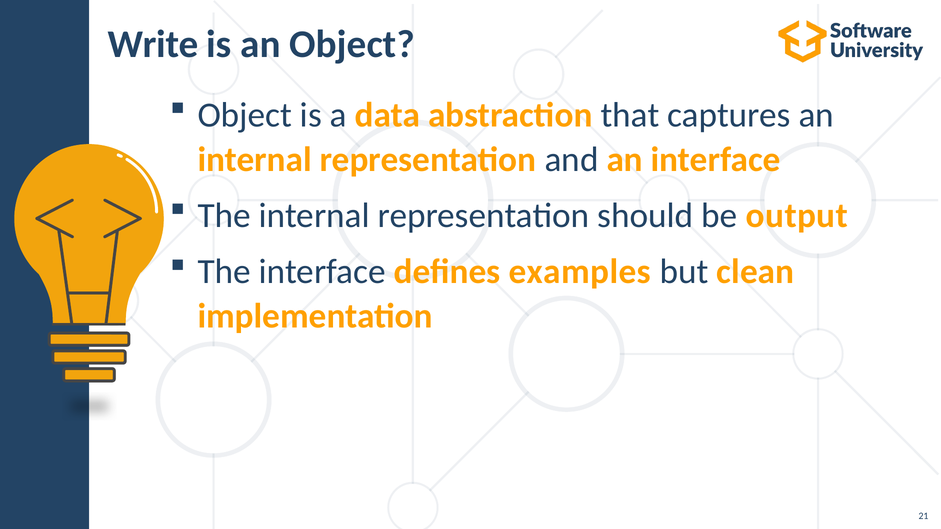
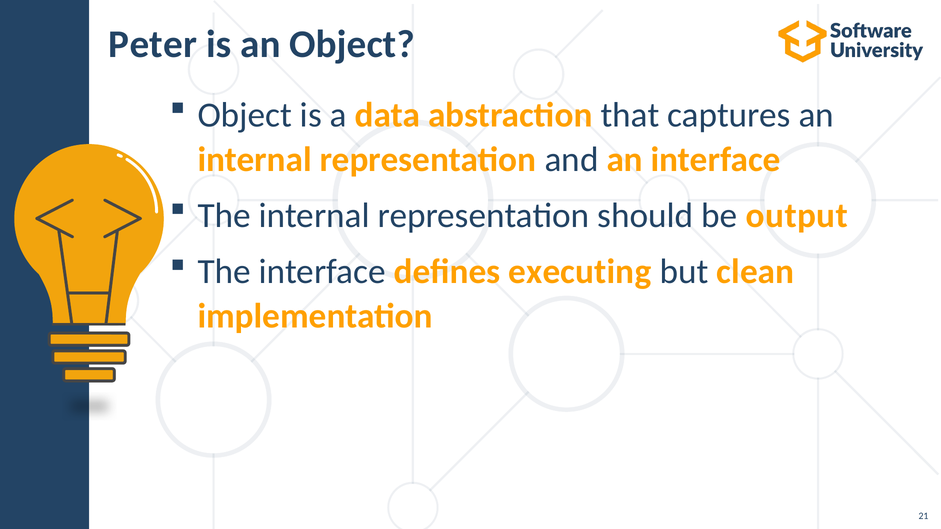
Write: Write -> Peter (153, 45)
examples: examples -> executing (580, 272)
